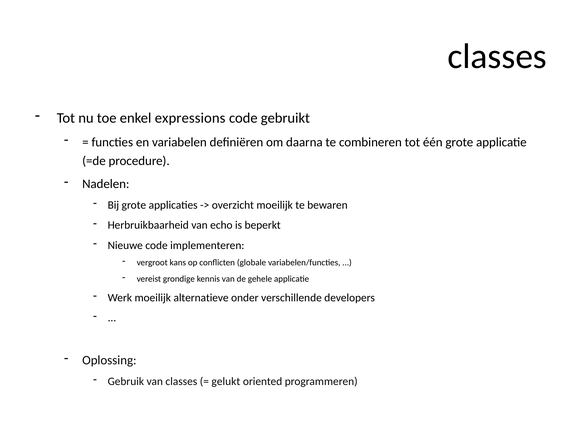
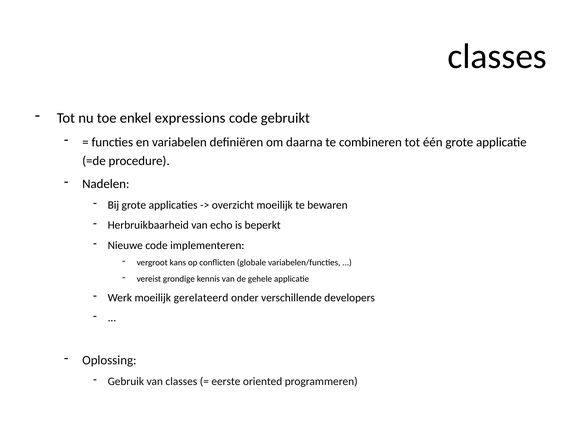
alternatieve: alternatieve -> gerelateerd (201, 297)
gelukt: gelukt -> eerste (226, 381)
